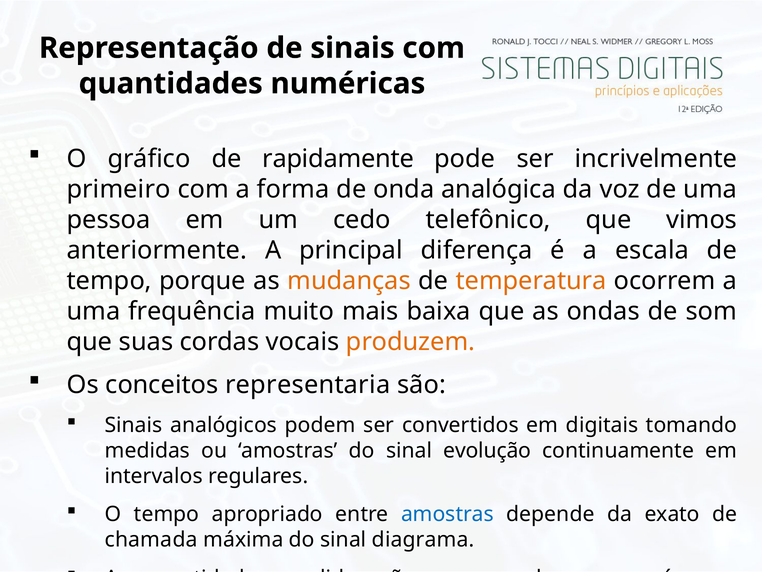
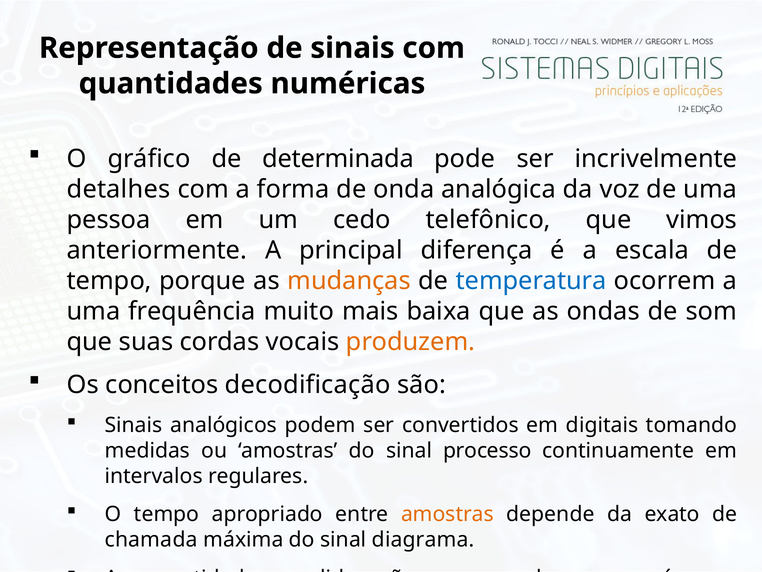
rapidamente: rapidamente -> determinada (338, 159)
primeiro: primeiro -> detalhes (119, 189)
temperatura colour: orange -> blue (531, 281)
representaria: representaria -> decodificação (308, 385)
evolução: evolução -> processo (487, 451)
amostras colour: blue -> orange (447, 514)
